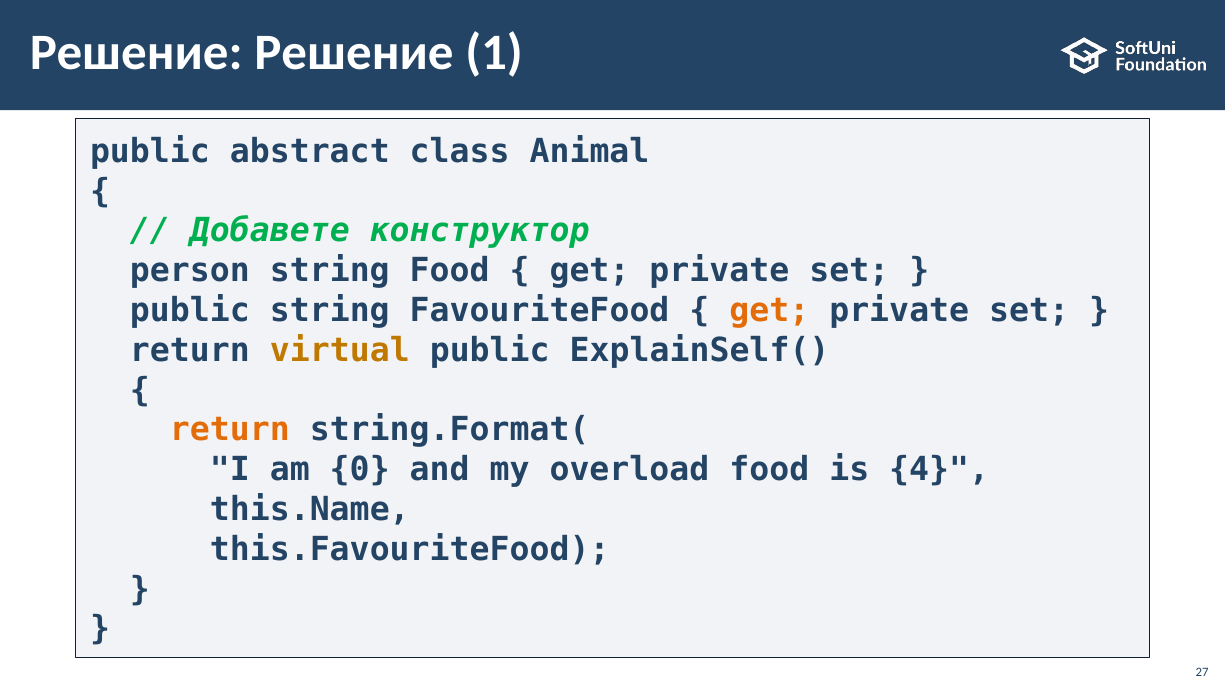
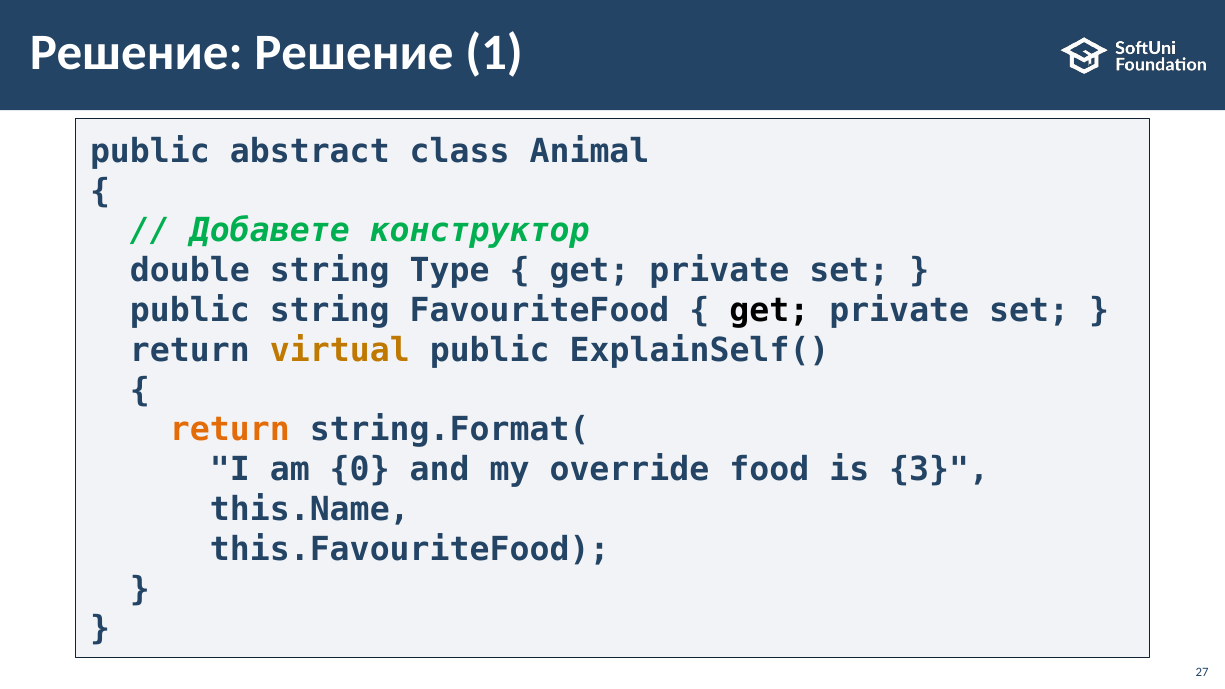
person: person -> double (190, 271)
string Food: Food -> Type (450, 271)
get colour: orange -> black (769, 311)
overload: overload -> override (629, 470)
4: 4 -> 3 (939, 470)
